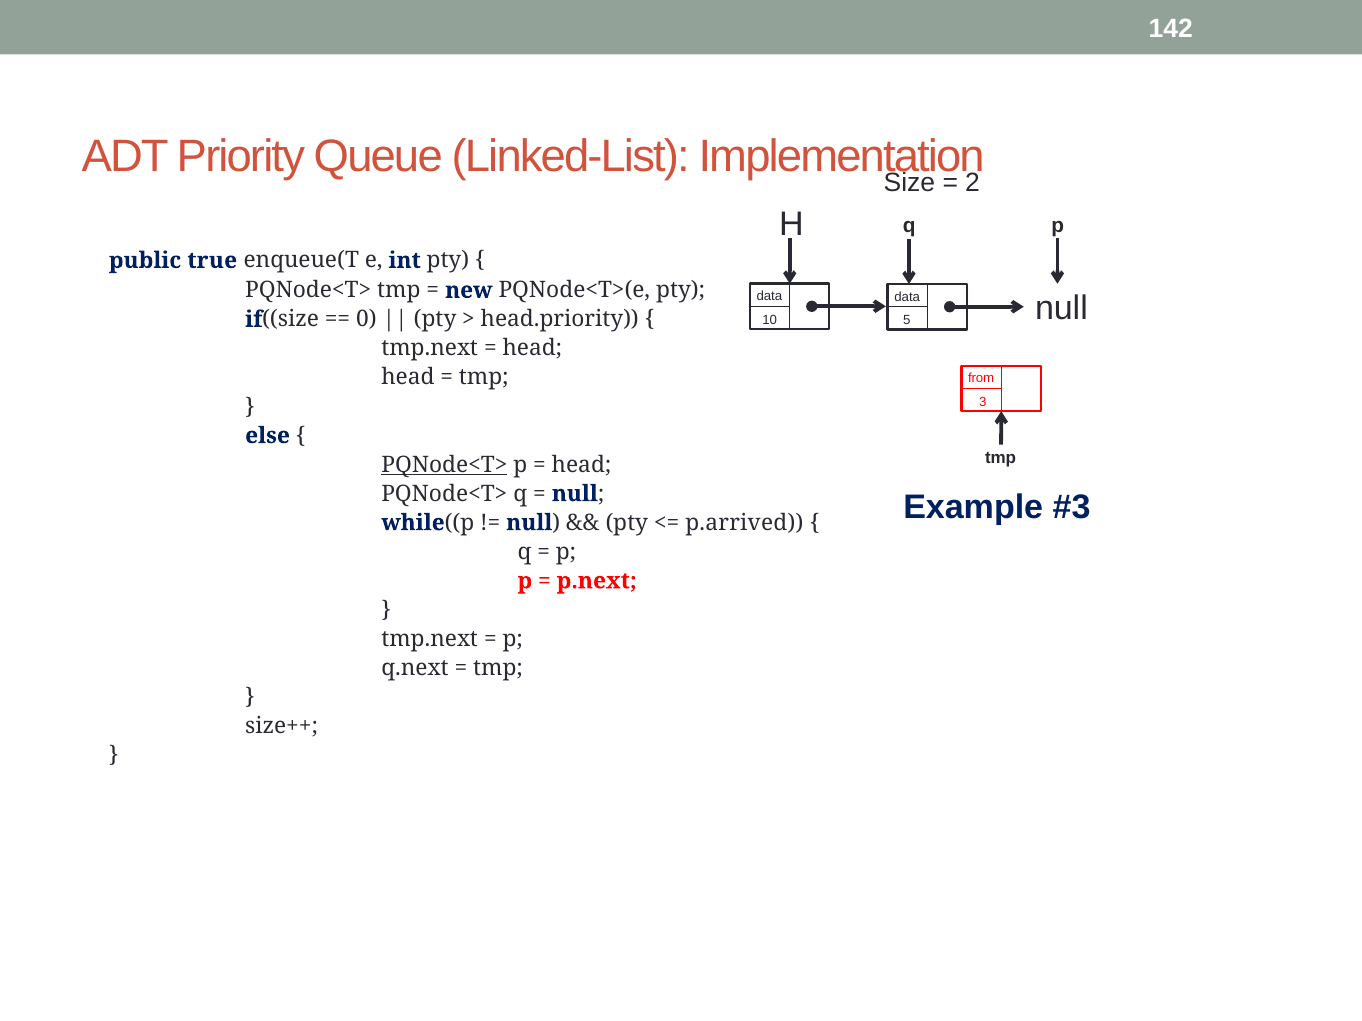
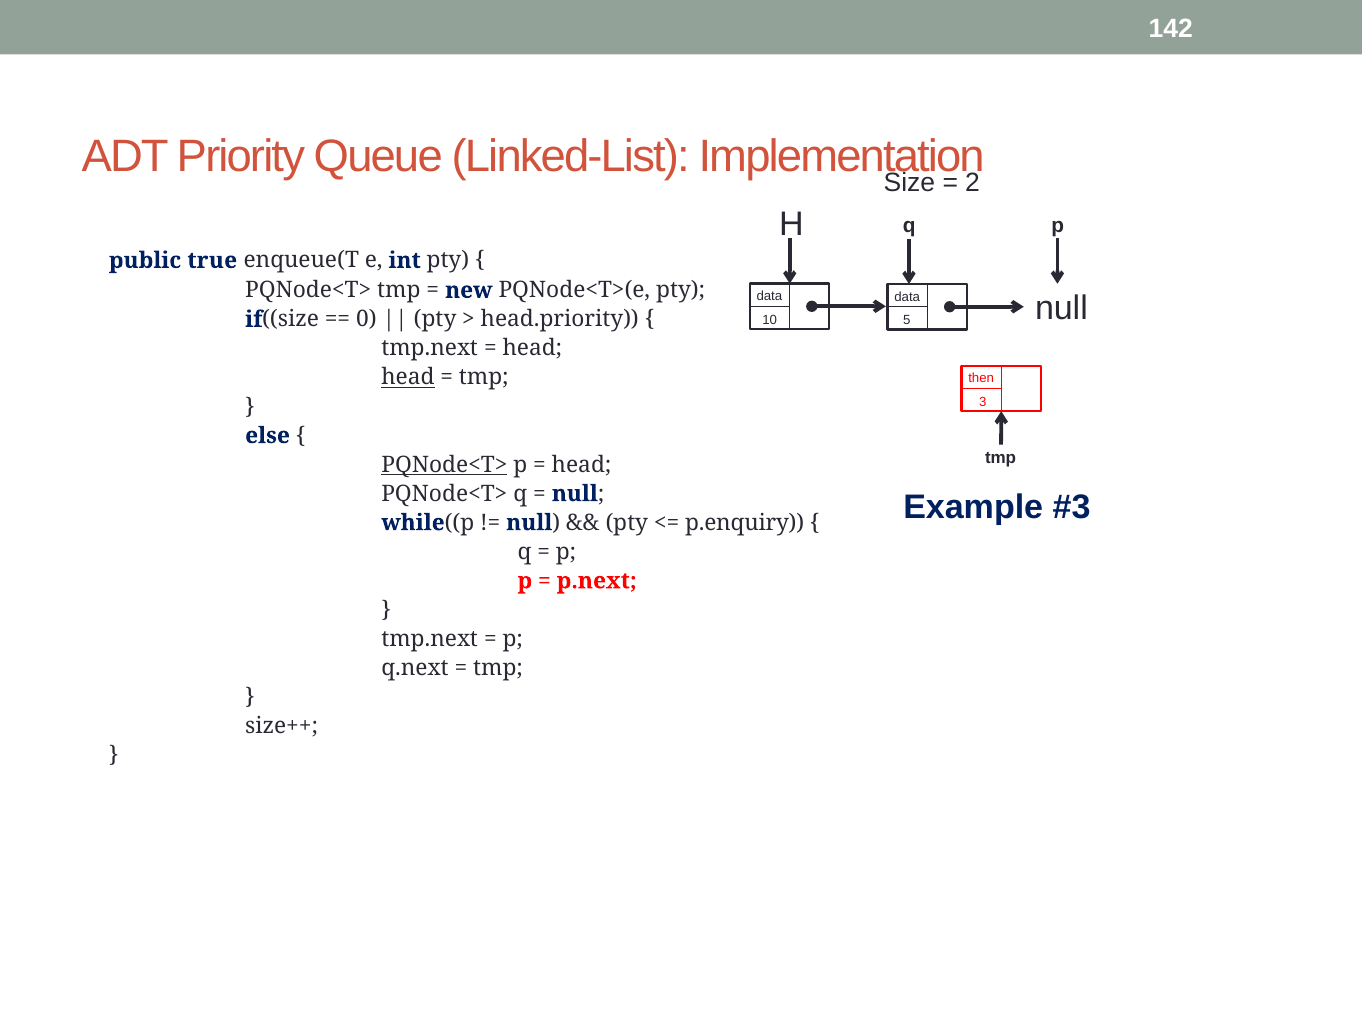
head underline: none -> present (408, 378)
from: from -> then (981, 379)
p.arrived: p.arrived -> p.enquiry (745, 523)
